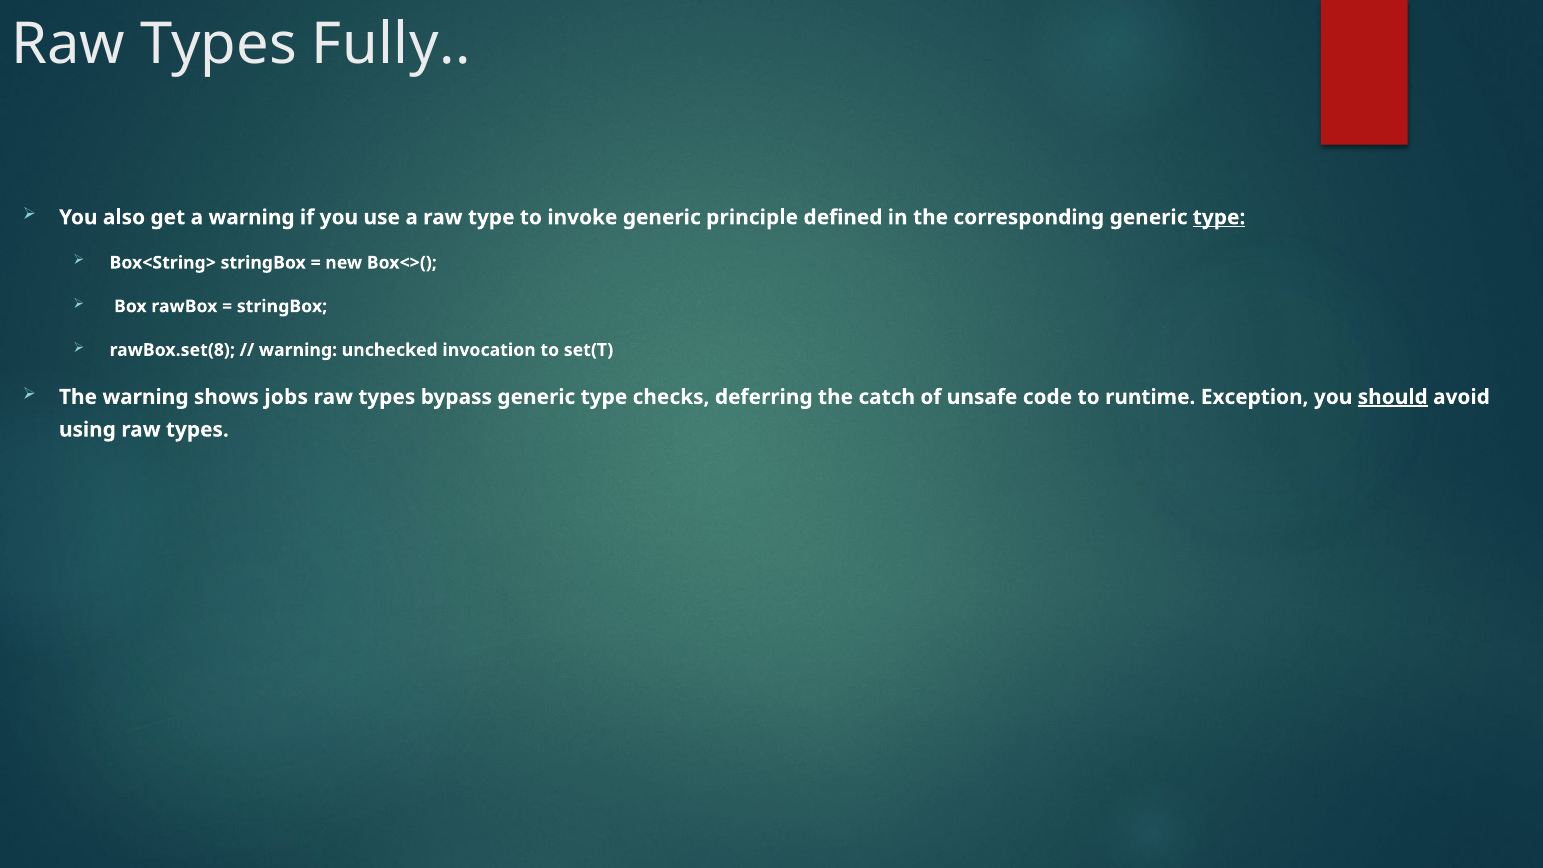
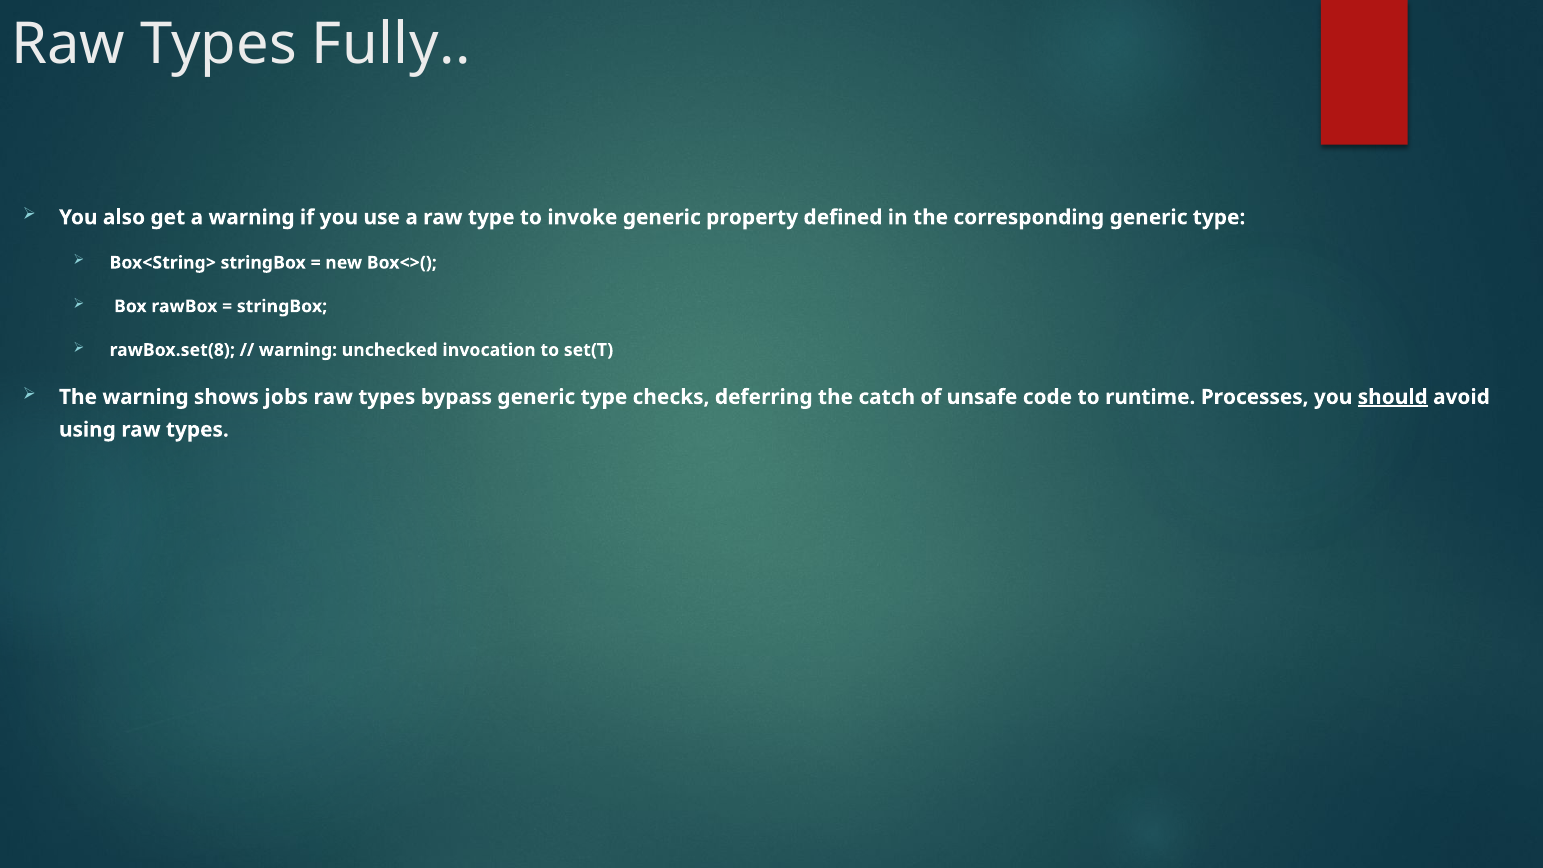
principle: principle -> property (752, 217)
type underline: present -> none (1219, 217)
Exception: Exception -> Processes (1255, 397)
